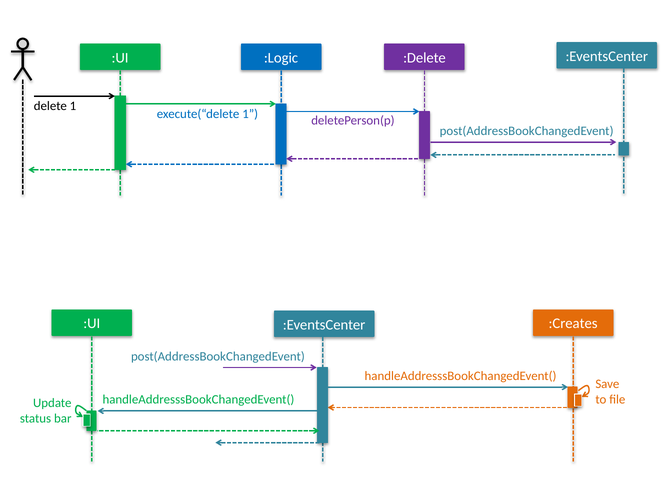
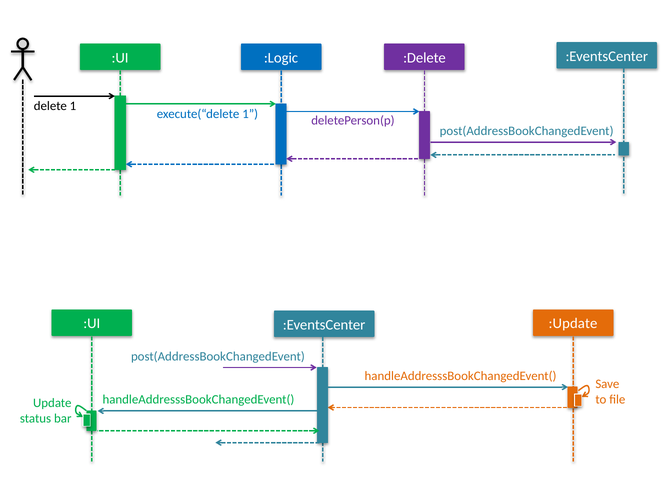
:Creates: :Creates -> :Update (573, 323)
